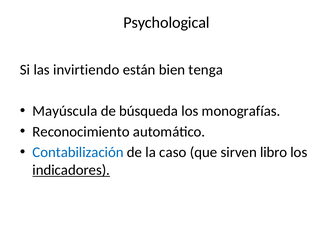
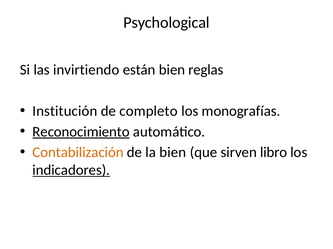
tenga: tenga -> reglas (206, 70)
Mayúscula: Mayúscula -> Institución (65, 111)
búsqueda: búsqueda -> completo (149, 111)
Reconocimiento underline: none -> present (81, 132)
Contabilización colour: blue -> orange (78, 153)
la caso: caso -> bien (173, 153)
